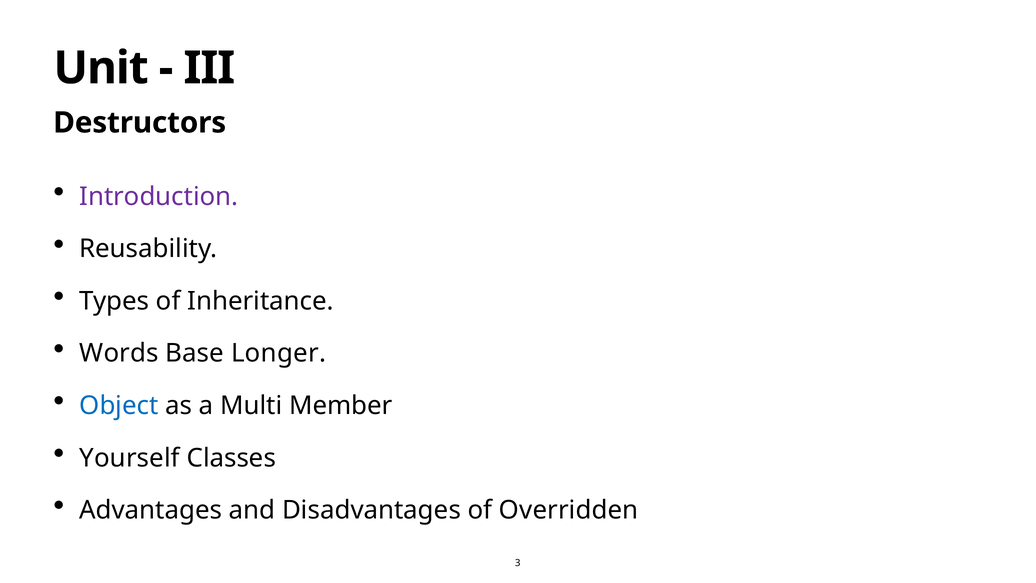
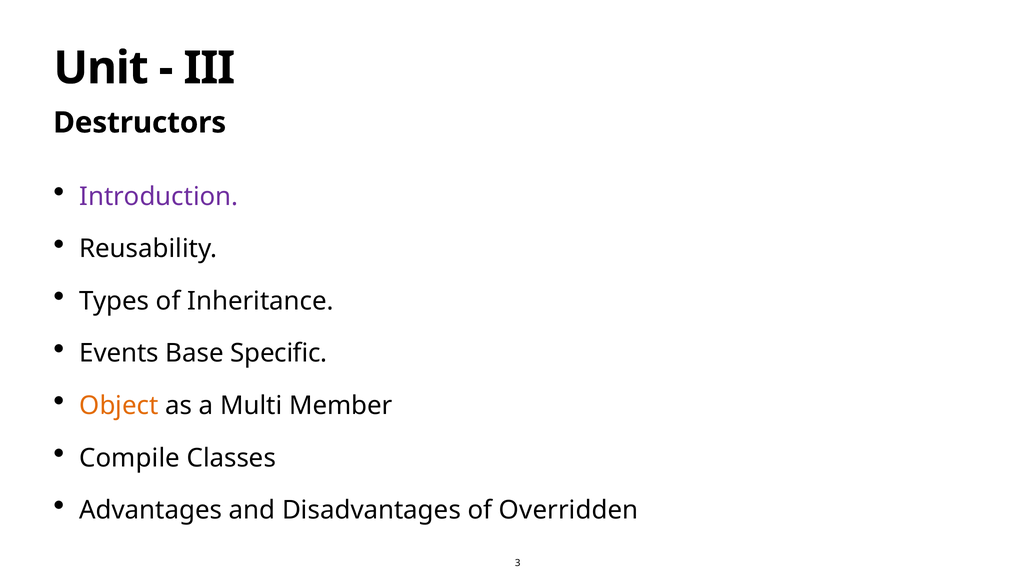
Words: Words -> Events (119, 353)
Longer: Longer -> Specific (279, 353)
Object colour: blue -> orange (119, 406)
Yourself: Yourself -> Compile (130, 458)
